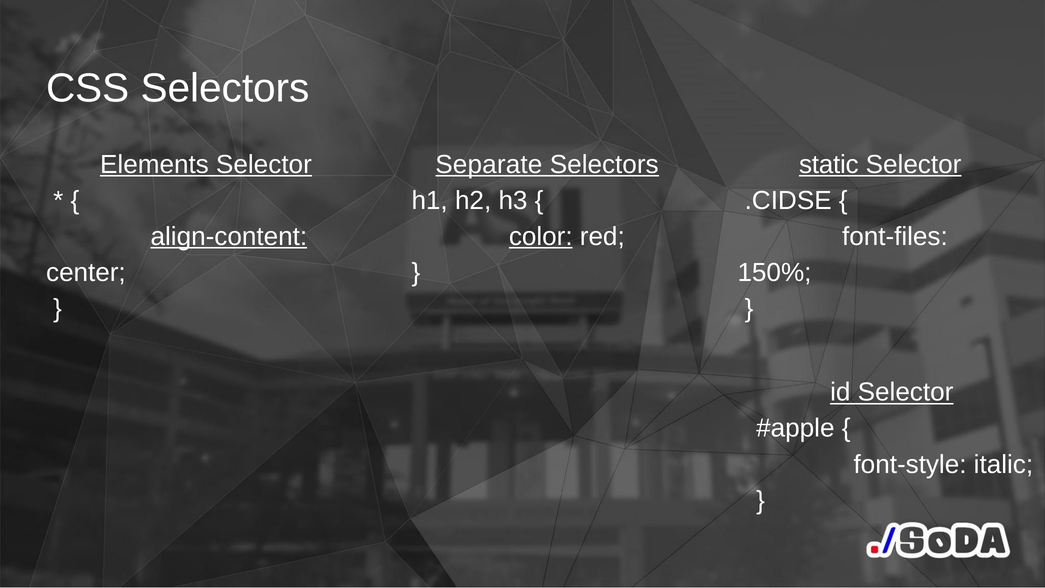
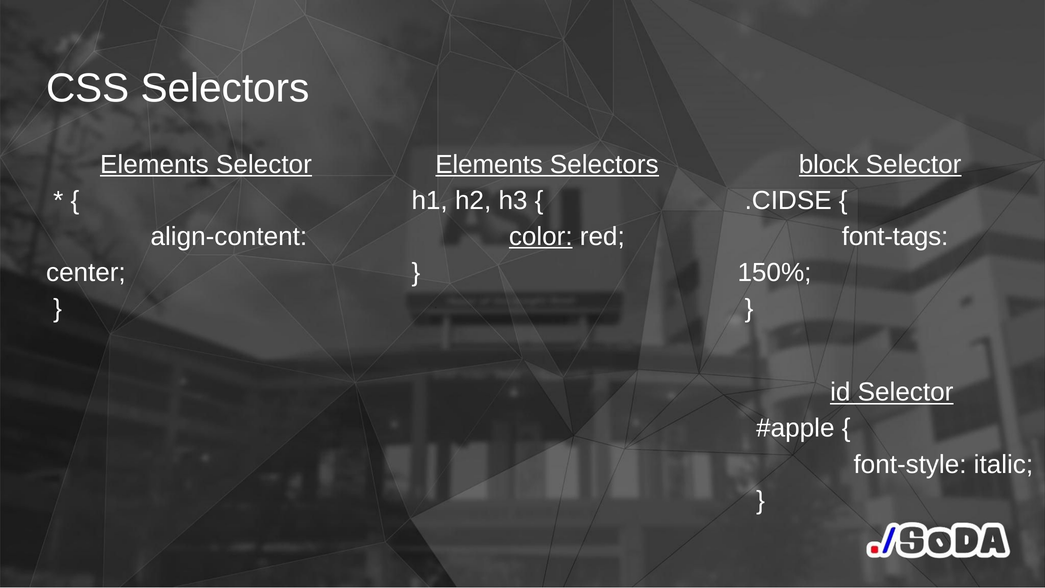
Separate: Separate -> Elements (489, 164)
static: static -> block (829, 164)
align-content underline: present -> none (229, 236)
font-files: font-files -> font-tags (895, 236)
